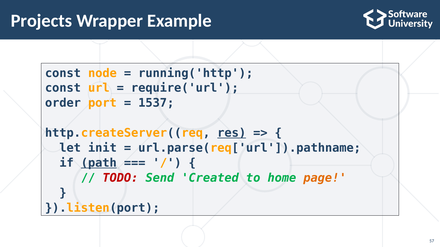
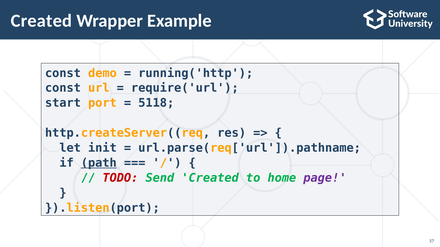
Projects: Projects -> Created (41, 21)
node: node -> demo (102, 73)
order: order -> start (63, 103)
1537: 1537 -> 5118 (156, 103)
res underline: present -> none (232, 133)
page colour: orange -> purple (325, 178)
